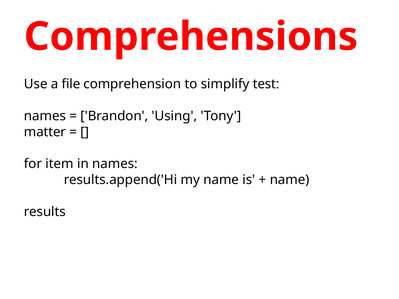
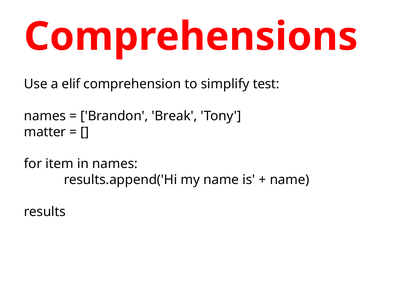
file: file -> elif (71, 84)
Using: Using -> Break (174, 116)
